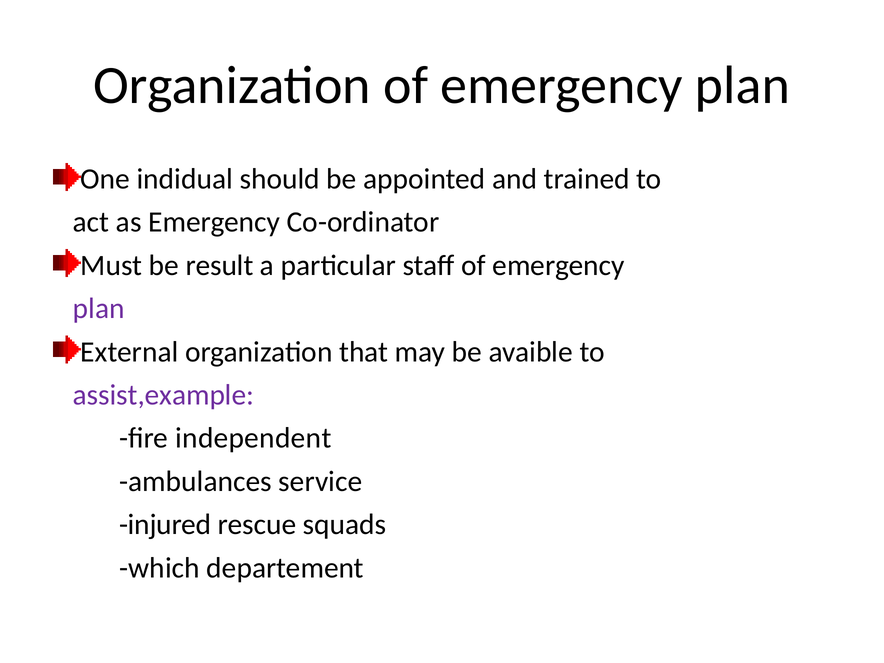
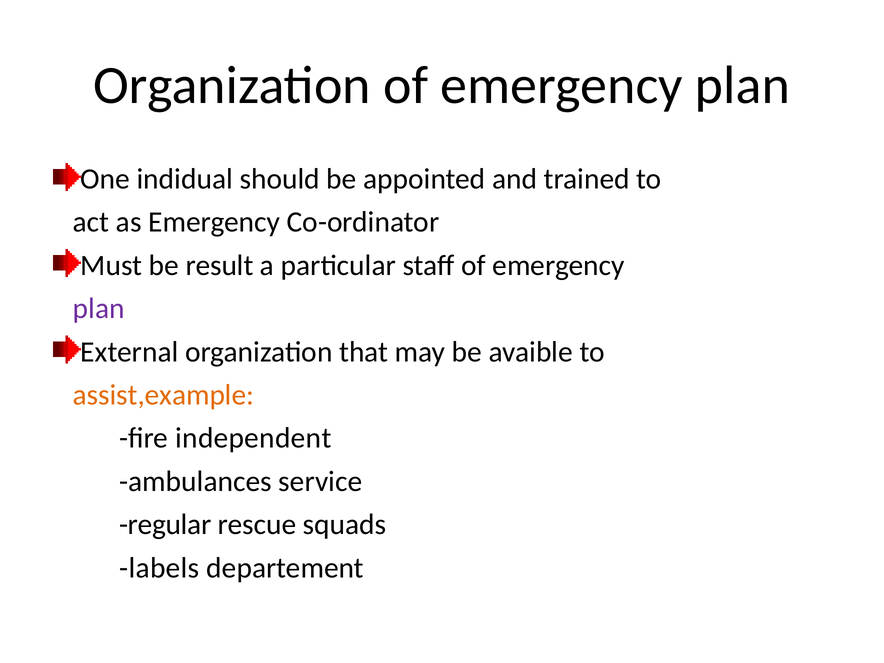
assist,example colour: purple -> orange (164, 395)
injured: injured -> regular (165, 525)
which: which -> labels (159, 568)
